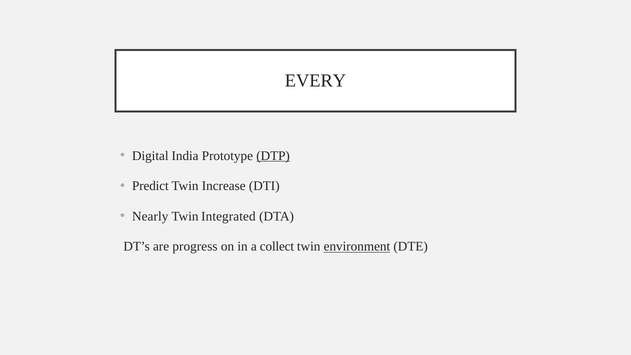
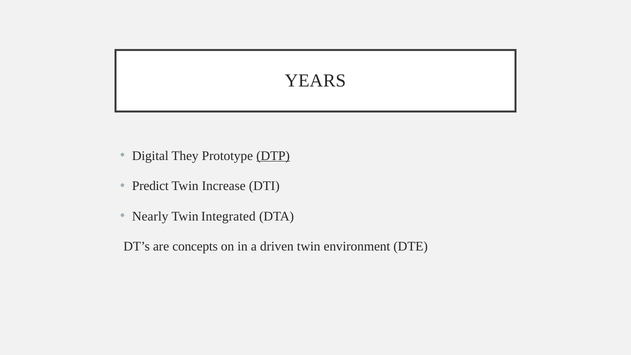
EVERY: EVERY -> YEARS (315, 81)
India: India -> They (185, 156)
progress: progress -> concepts (195, 246)
collect: collect -> driven (277, 246)
environment underline: present -> none (357, 246)
